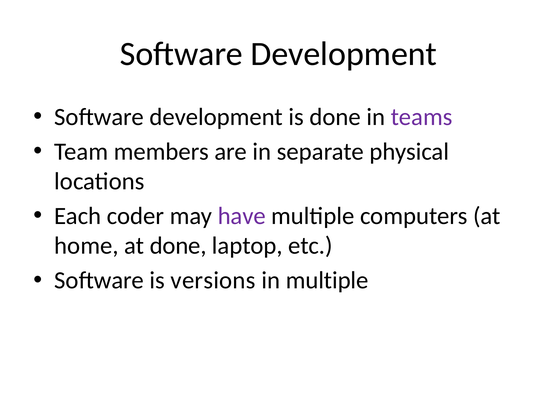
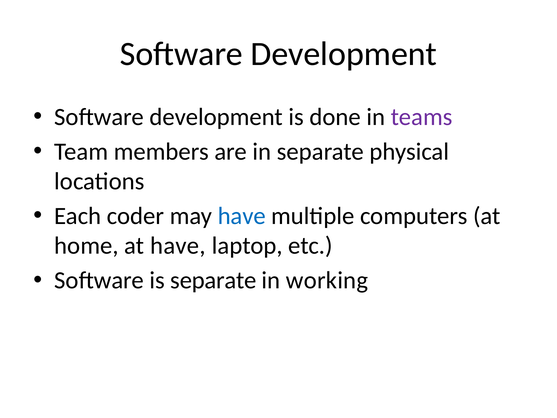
have colour: purple -> blue (242, 216)
at done: done -> have (178, 246)
is versions: versions -> separate (213, 280)
in multiple: multiple -> working (327, 280)
